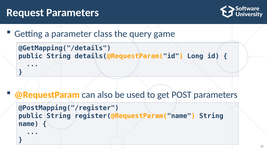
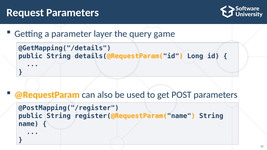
class: class -> layer (103, 34)
